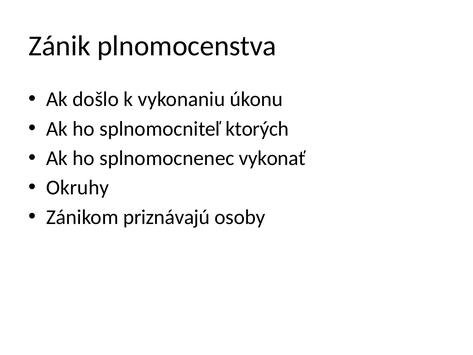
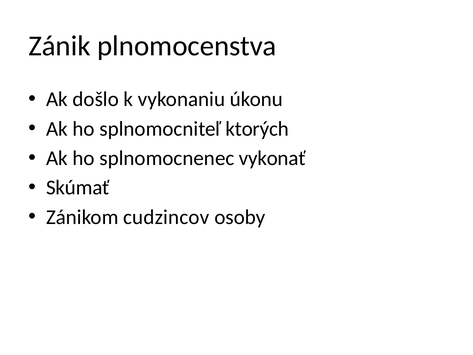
Okruhy: Okruhy -> Skúmať (78, 188)
priznávajú: priznávajú -> cudzincov (166, 217)
